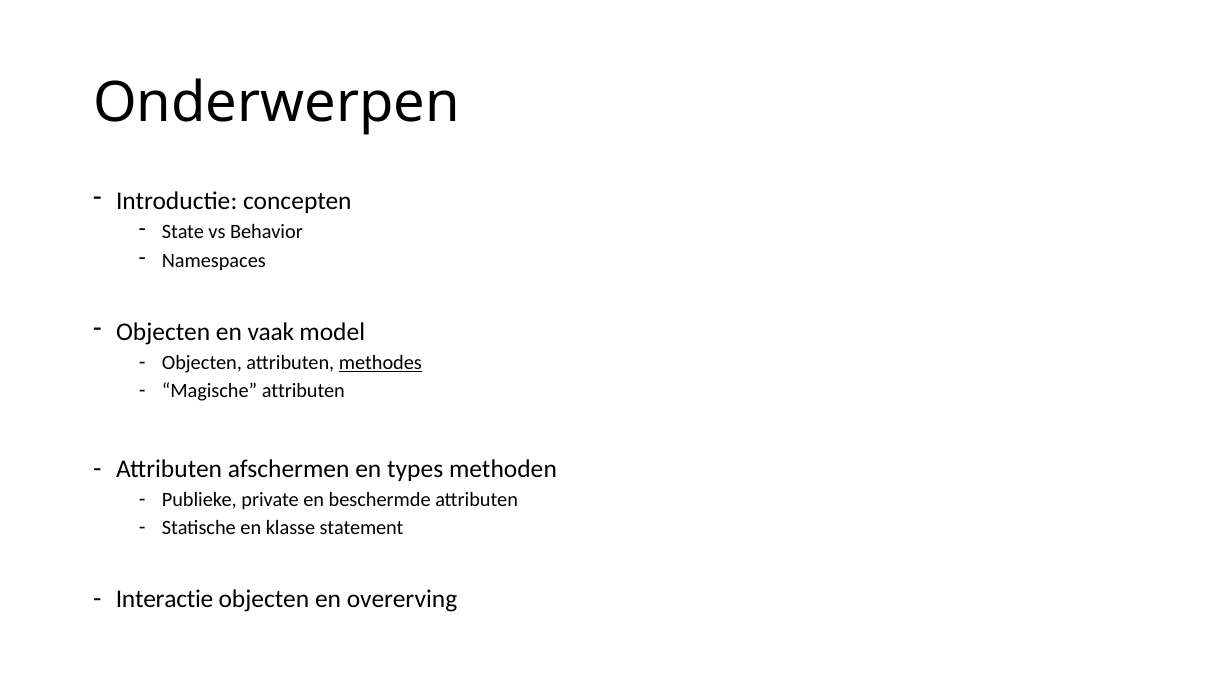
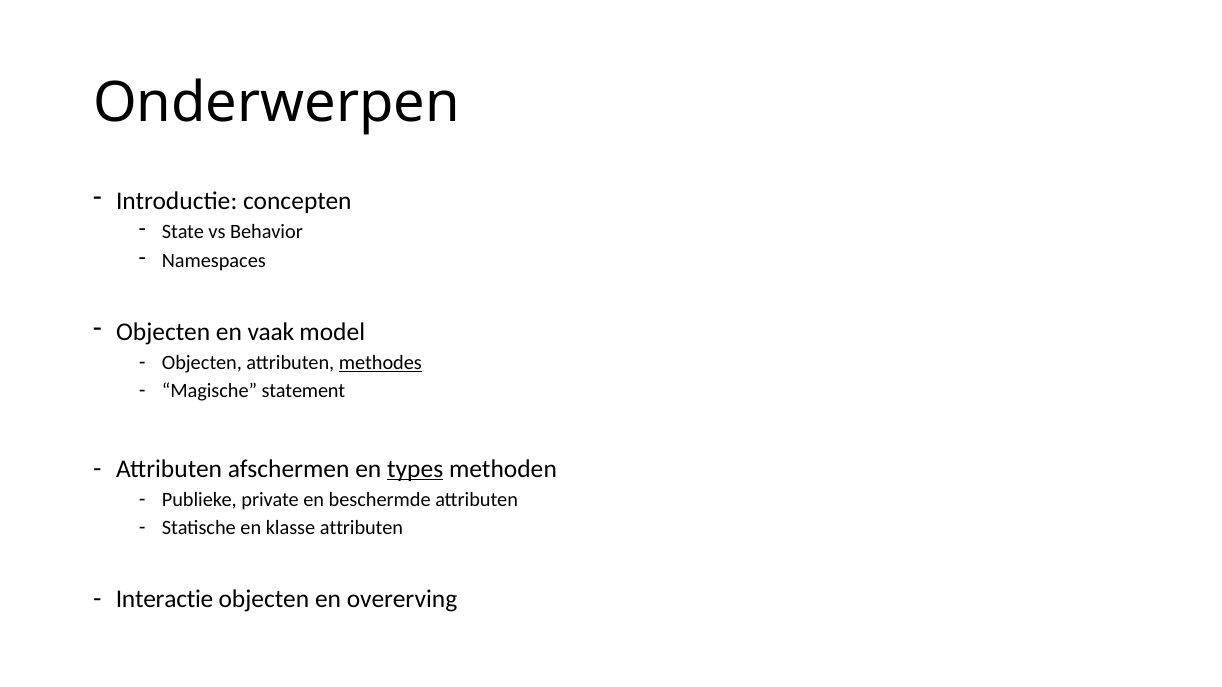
Magische attributen: attributen -> statement (303, 391)
types underline: none -> present (415, 469)
klasse statement: statement -> attributen (362, 528)
